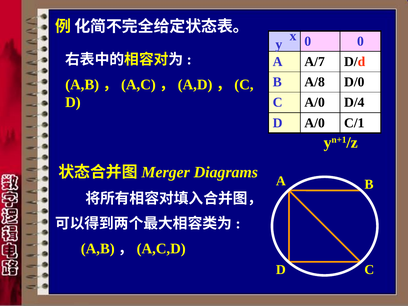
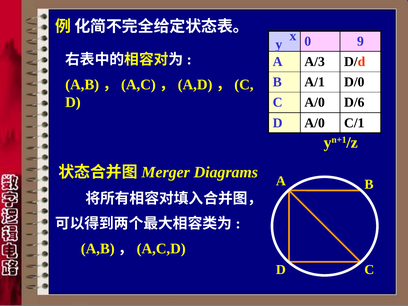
0 0: 0 -> 9 (360, 41)
A/7: A/7 -> A/3 (315, 62)
A/8: A/8 -> A/1 (315, 82)
D/4: D/4 -> D/6 (354, 103)
